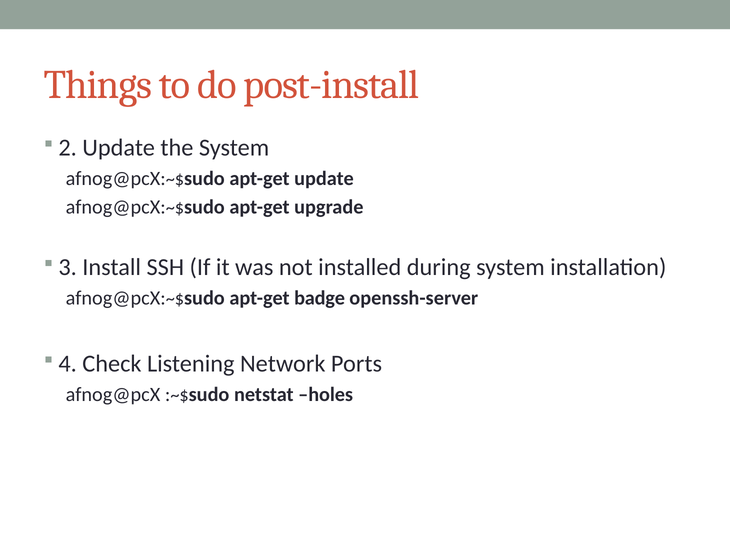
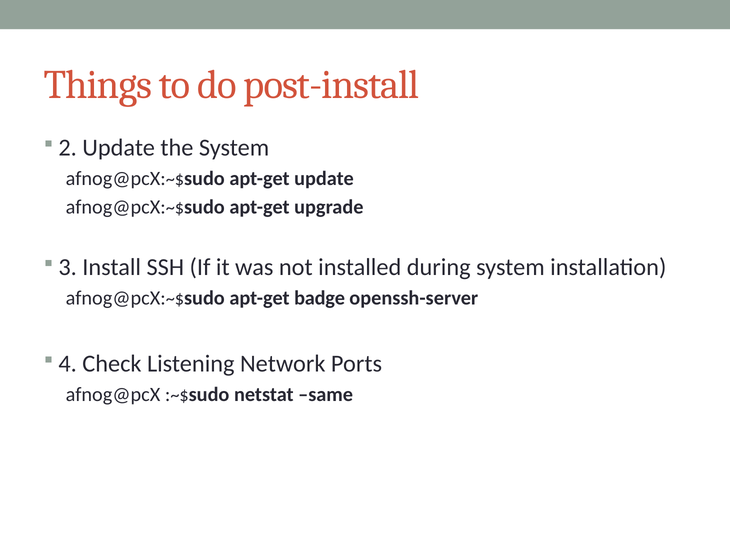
holes: holes -> same (326, 394)
